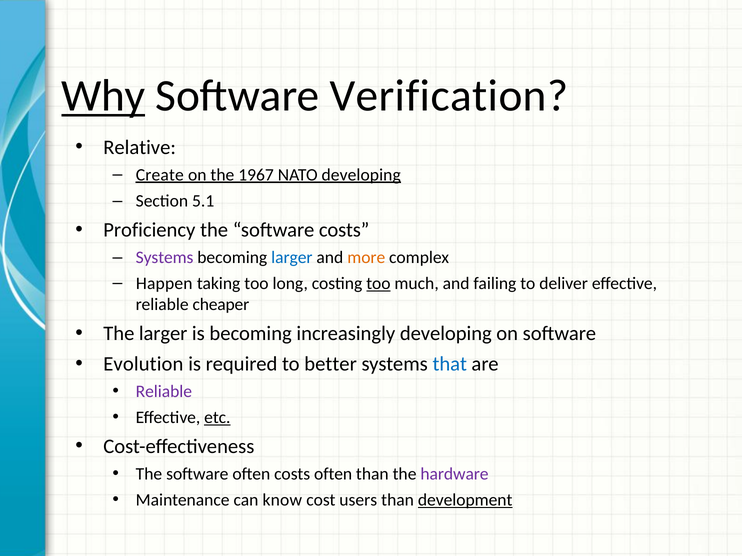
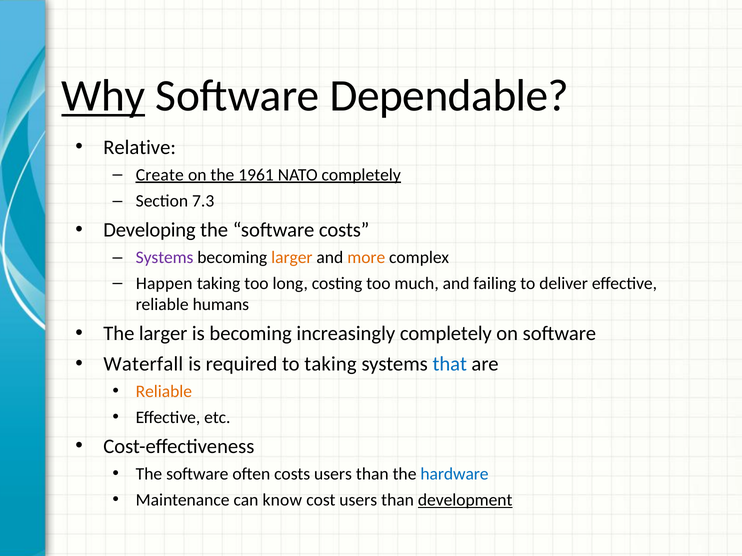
Verification: Verification -> Dependable (449, 96)
1967: 1967 -> 1961 (256, 175)
NATO developing: developing -> completely (361, 175)
5.1: 5.1 -> 7.3 (203, 201)
Proficiency: Proficiency -> Developing (149, 230)
larger colour: blue -> orange (292, 258)
too underline: present -> none (378, 284)
cheaper: cheaper -> humans (221, 305)
increasingly developing: developing -> completely (446, 334)
Evolution: Evolution -> Waterfall (143, 364)
to better: better -> taking (330, 364)
Reliable colour: purple -> orange (164, 392)
etc underline: present -> none (217, 418)
costs often: often -> users (333, 474)
hardware colour: purple -> blue (455, 474)
